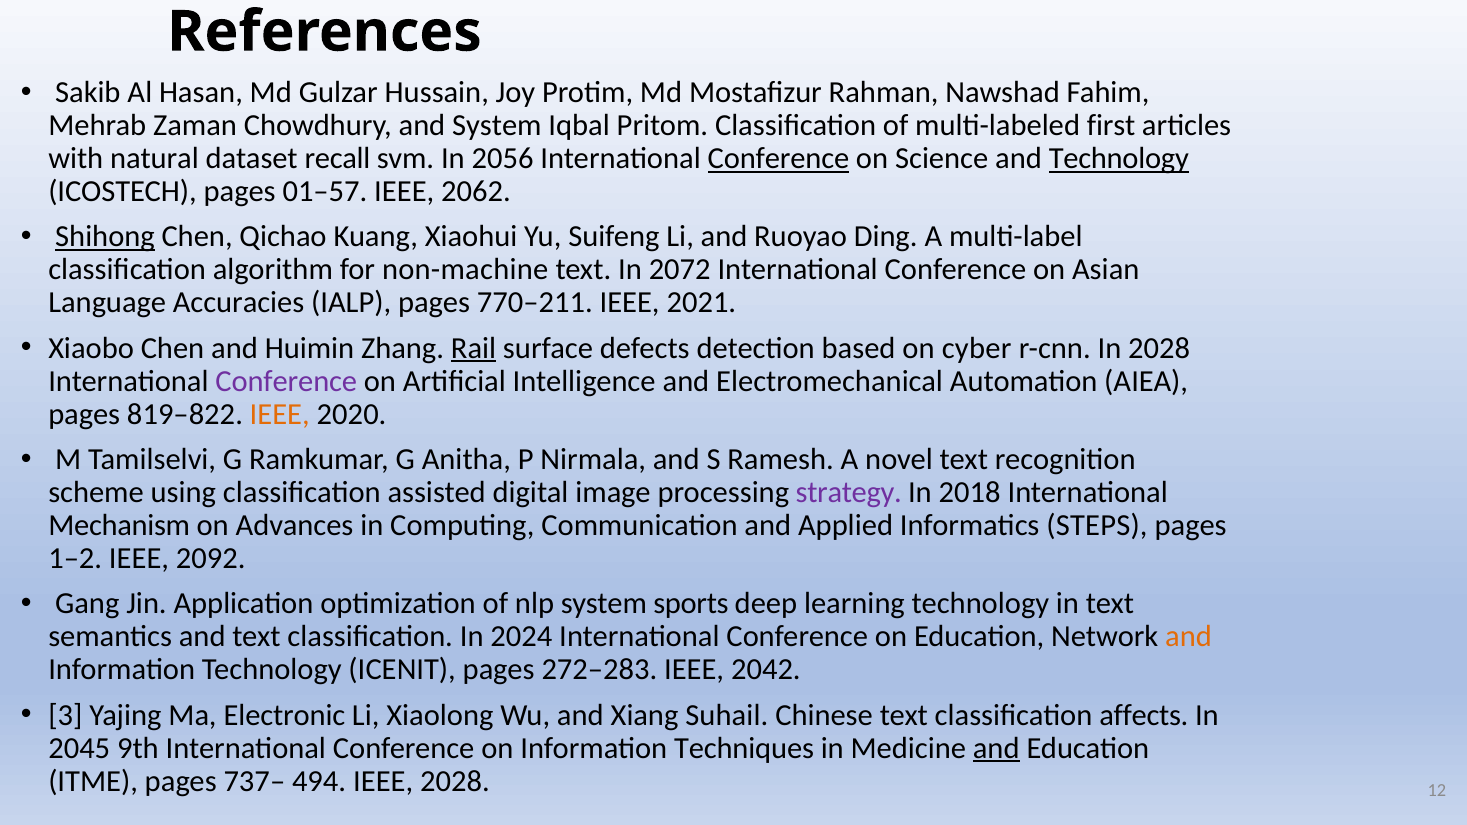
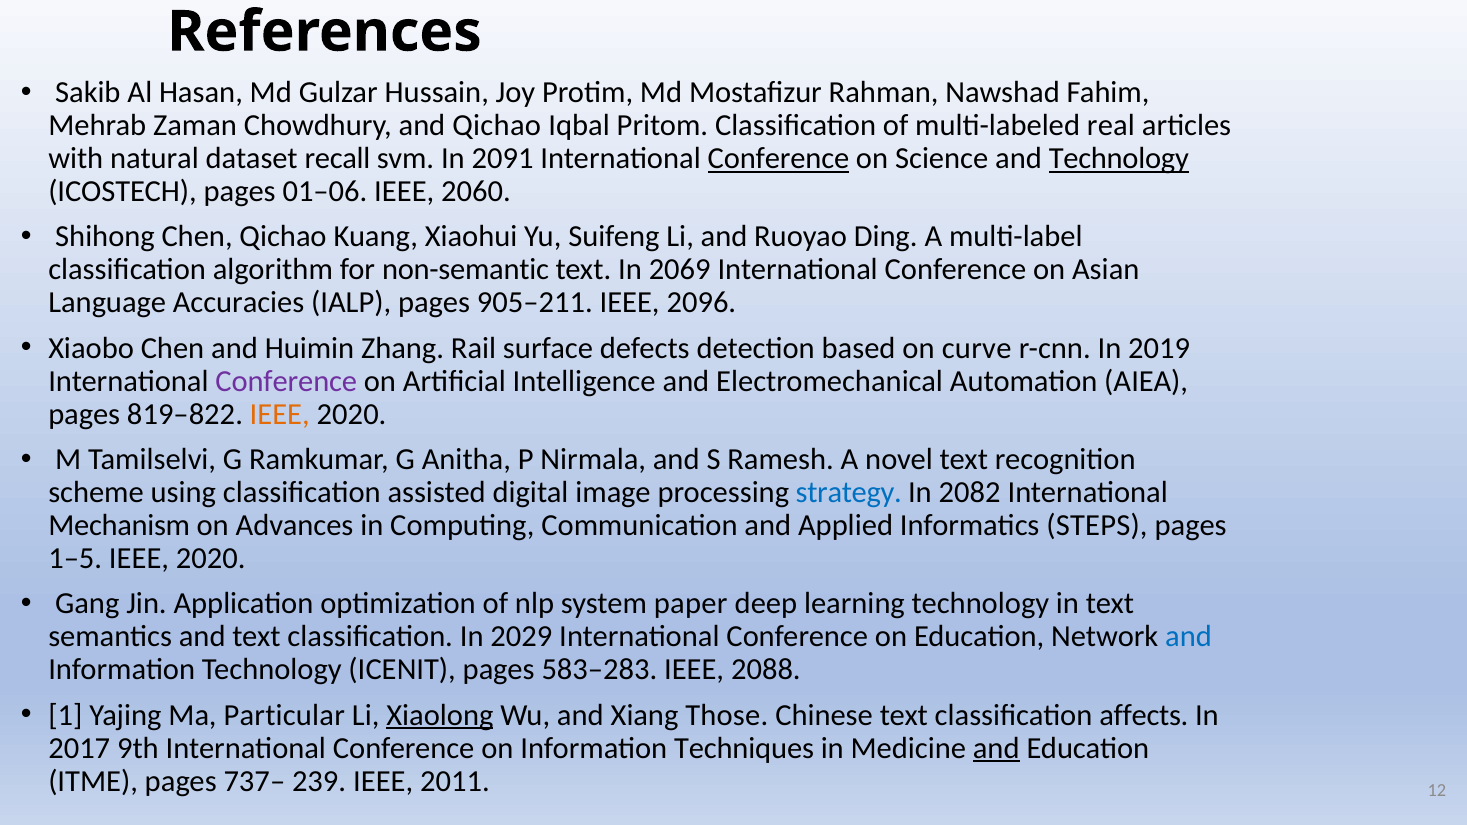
and System: System -> Qichao (497, 126)
first: first -> real (1111, 126)
2056: 2056 -> 2091 (503, 159)
01–57: 01–57 -> 01–06 (325, 192)
2062: 2062 -> 2060 (476, 192)
Shihong underline: present -> none (105, 237)
non-machine: non-machine -> non-semantic (465, 270)
2072: 2072 -> 2069 (680, 270)
770–211: 770–211 -> 905–211 (535, 303)
2021: 2021 -> 2096 (701, 303)
Rail underline: present -> none (474, 348)
cyber: cyber -> curve (977, 348)
In 2028: 2028 -> 2019 (1159, 348)
strategy colour: purple -> blue (849, 493)
2018: 2018 -> 2082 (970, 493)
1–2: 1–2 -> 1–5 (75, 559)
2092: 2092 -> 2020 (211, 559)
sports: sports -> paper (691, 604)
2024: 2024 -> 2029 (521, 637)
and colour: orange -> blue (1189, 637)
272–283: 272–283 -> 583–283 (599, 670)
2042: 2042 -> 2088 (766, 670)
3: 3 -> 1 (65, 715)
Electronic: Electronic -> Particular (284, 715)
Xiaolong underline: none -> present (440, 715)
Suhail: Suhail -> Those (727, 715)
2045: 2045 -> 2017 (79, 748)
494: 494 -> 239 (319, 781)
IEEE 2028: 2028 -> 2011 (455, 781)
